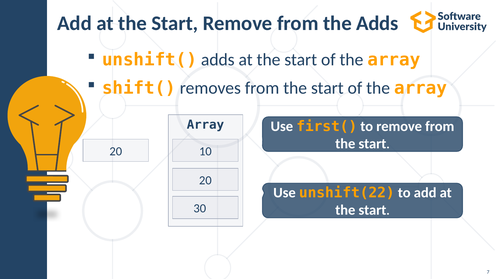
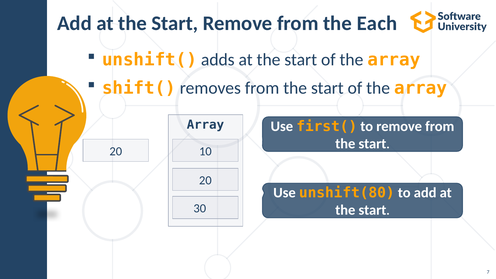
the Adds: Adds -> Each (377, 23)
unshift(22: unshift(22 -> unshift(80 (347, 193)
